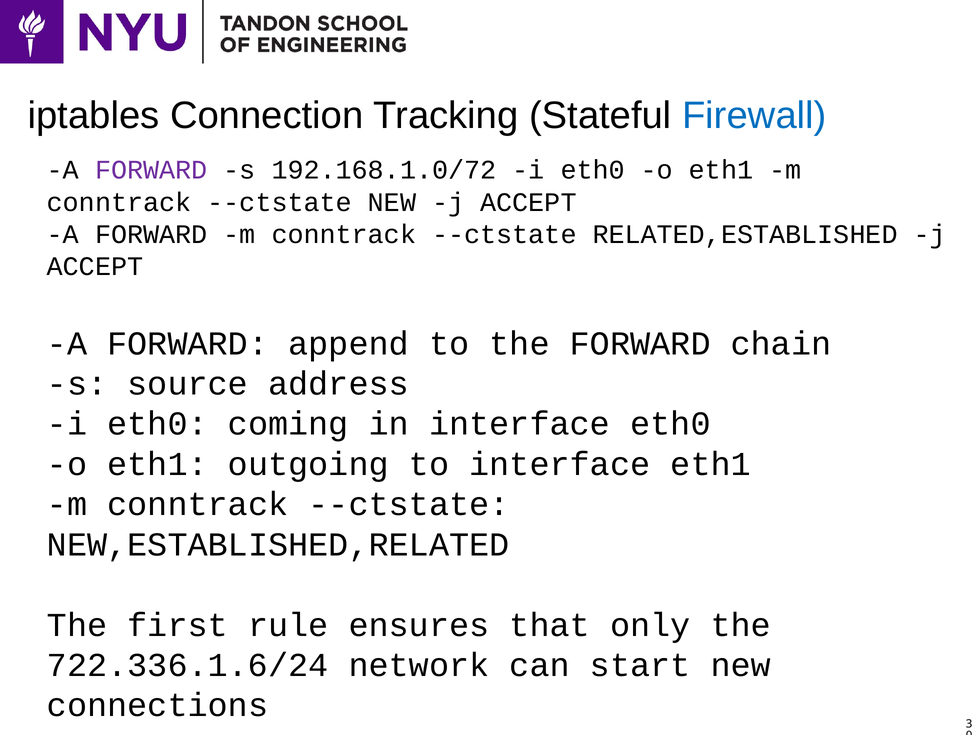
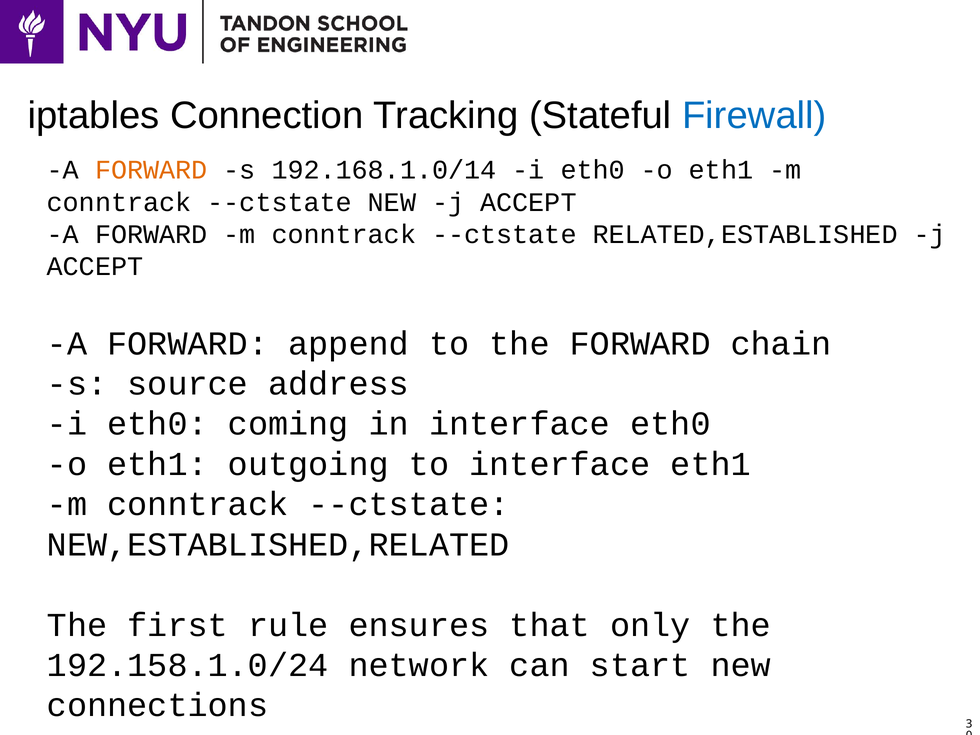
FORWARD colour: purple -> orange (151, 170)
192.168.1.0/72: 192.168.1.0/72 -> 192.168.1.0/14 (384, 170)
722.336.1.6/24: 722.336.1.6/24 -> 192.158.1.0/24 (188, 665)
